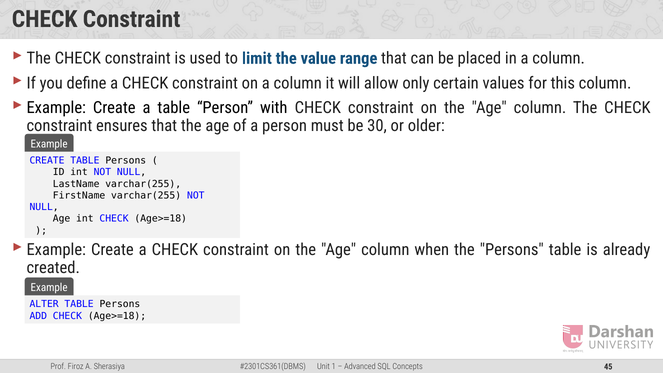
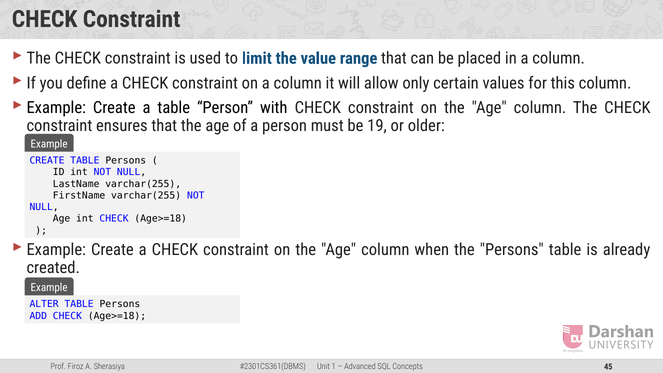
30: 30 -> 19 (377, 126)
